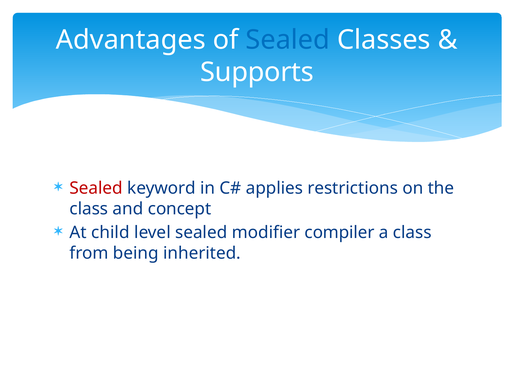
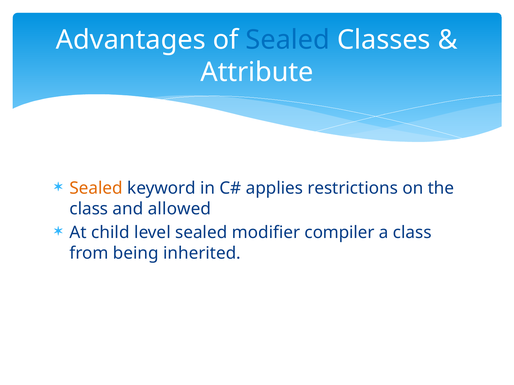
Supports: Supports -> Attribute (257, 72)
Sealed colour: red -> orange (96, 188)
concept: concept -> allowed (179, 209)
